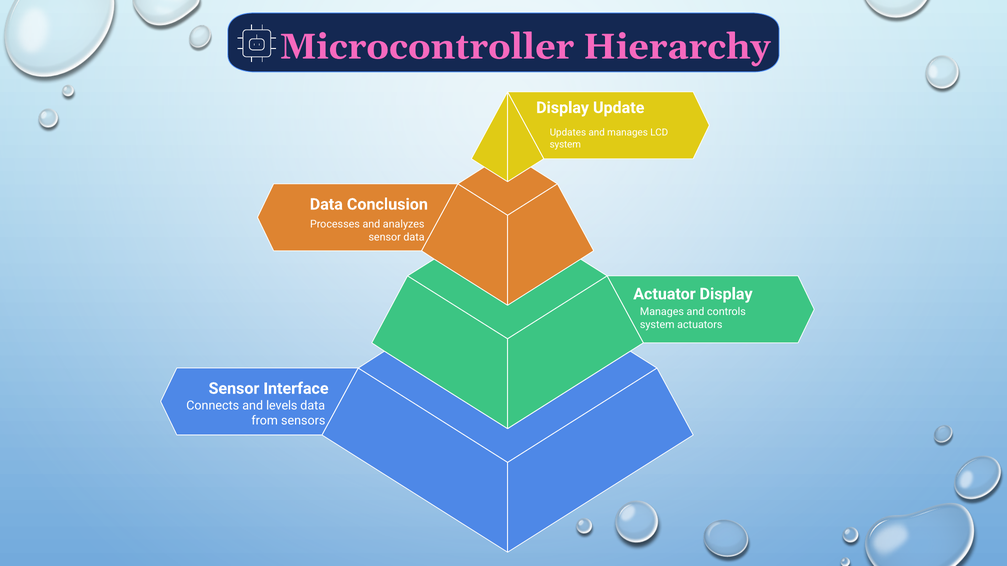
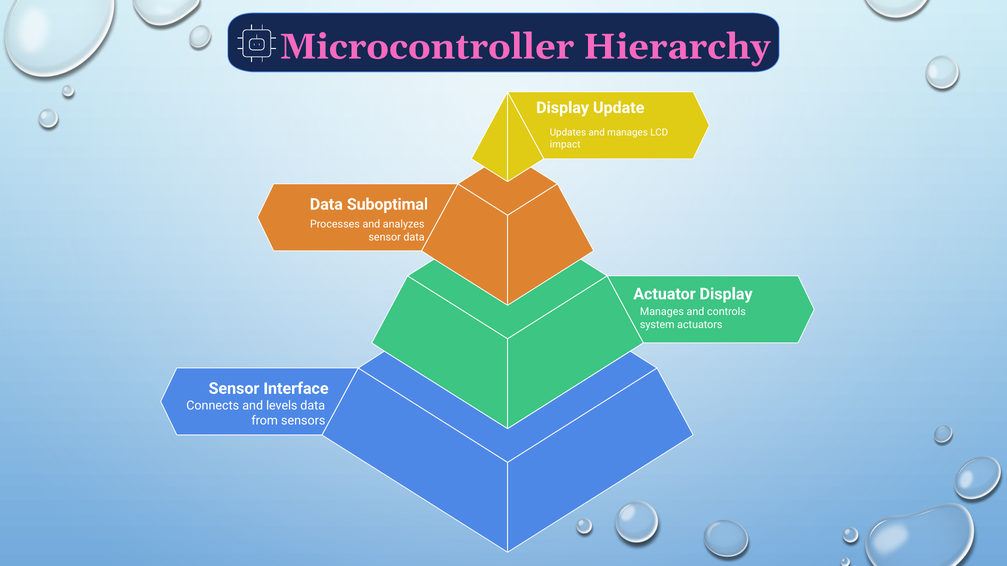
system: system -> impact (565, 144)
Conclusion: Conclusion -> Suboptimal (387, 204)
